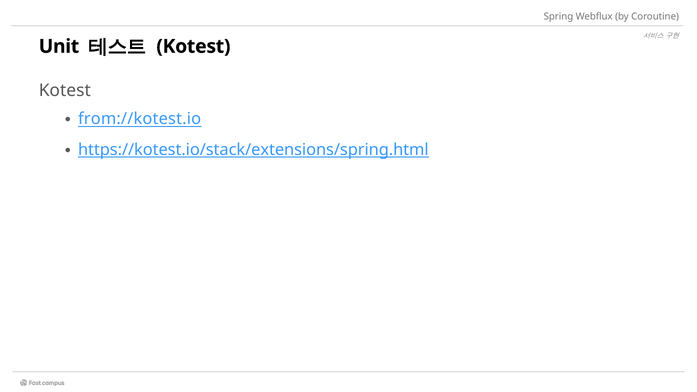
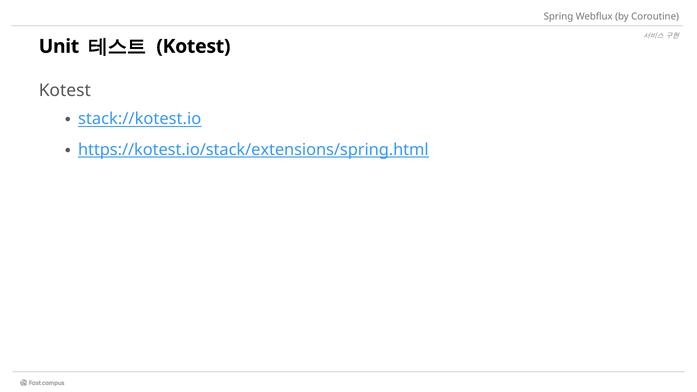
from://kotest.io: from://kotest.io -> stack://kotest.io (140, 119)
